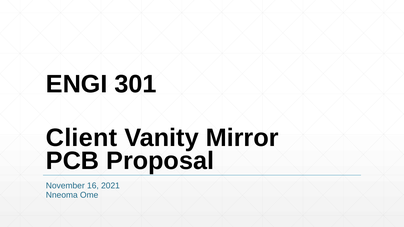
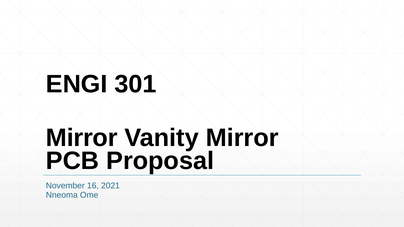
Client: Client -> Mirror (82, 138)
